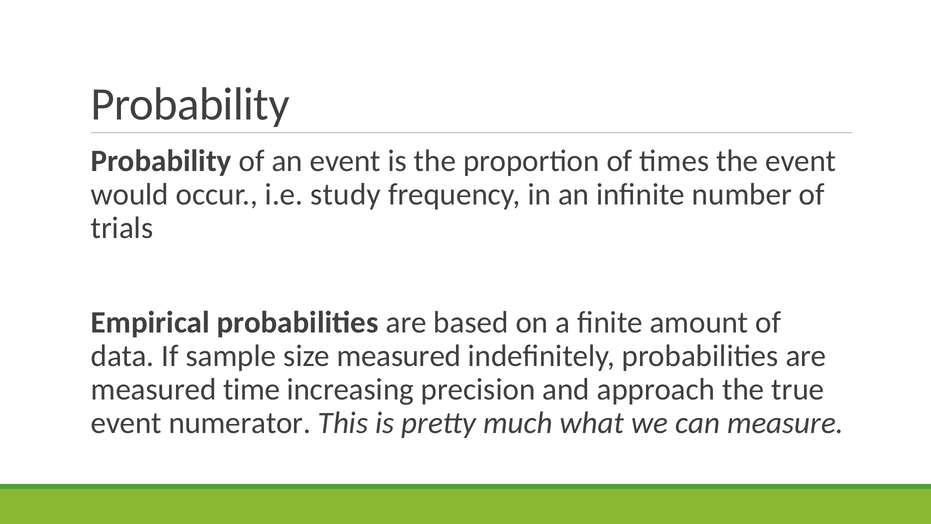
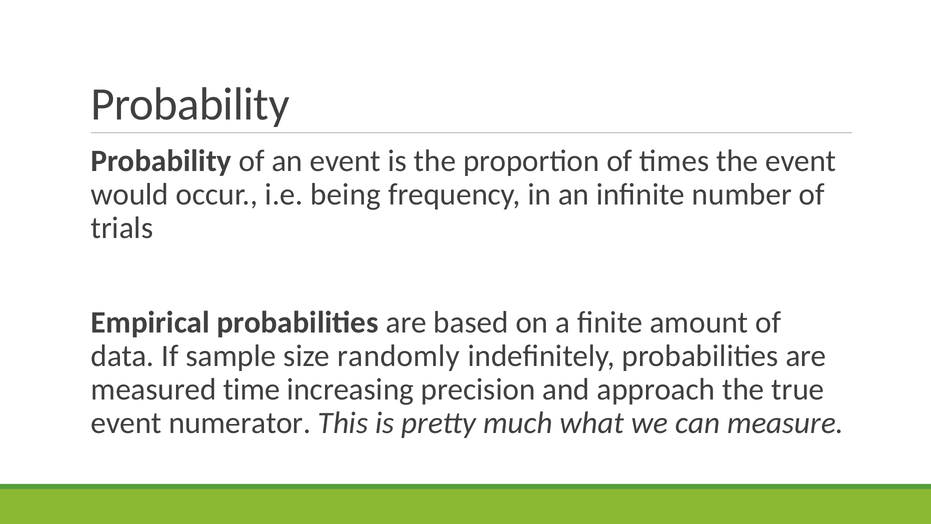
study: study -> being (346, 195)
size measured: measured -> randomly (399, 356)
